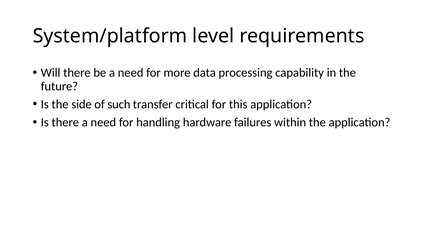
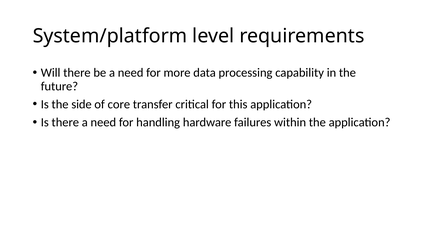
such: such -> core (119, 104)
